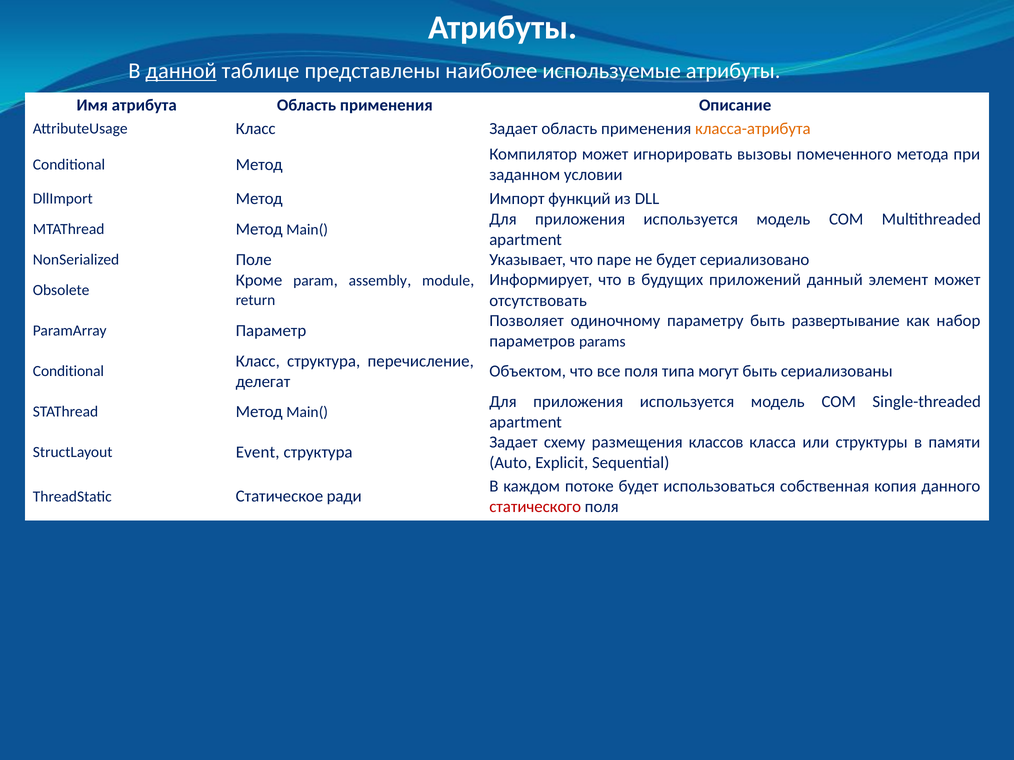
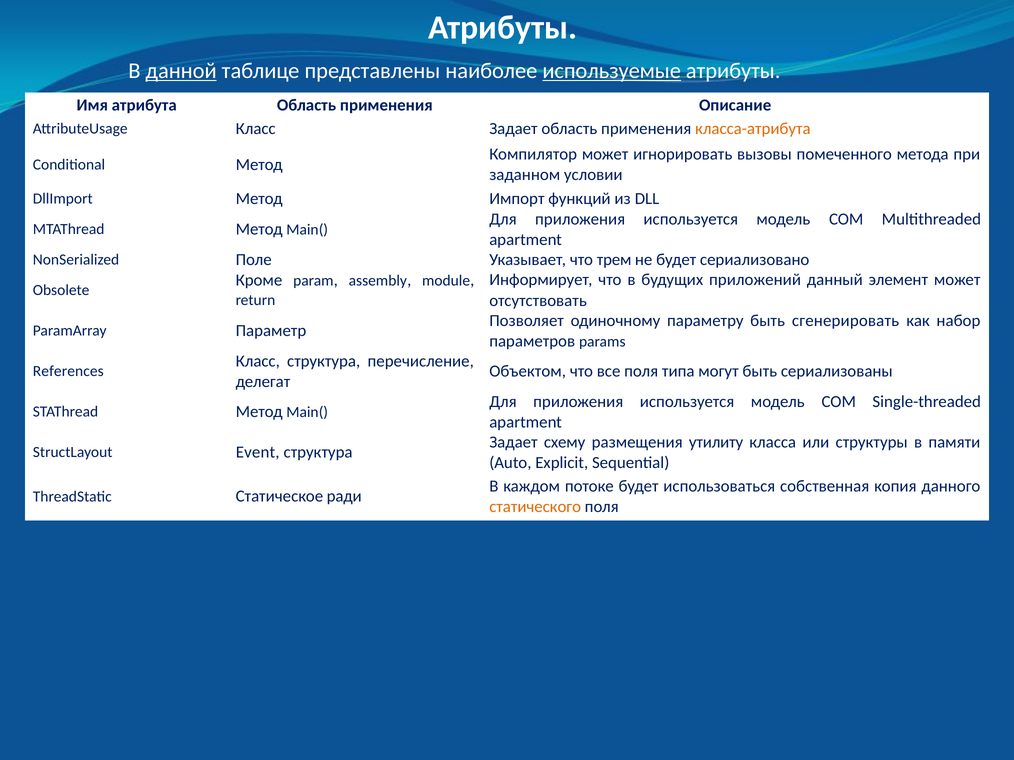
используемые underline: none -> present (612, 71)
паре: паре -> трем (614, 260)
развертывание: развертывание -> сгенерировать (846, 321)
Conditional: Conditional -> References (68, 371)
классов: классов -> утилиту (716, 443)
статического colour: red -> orange (535, 507)
